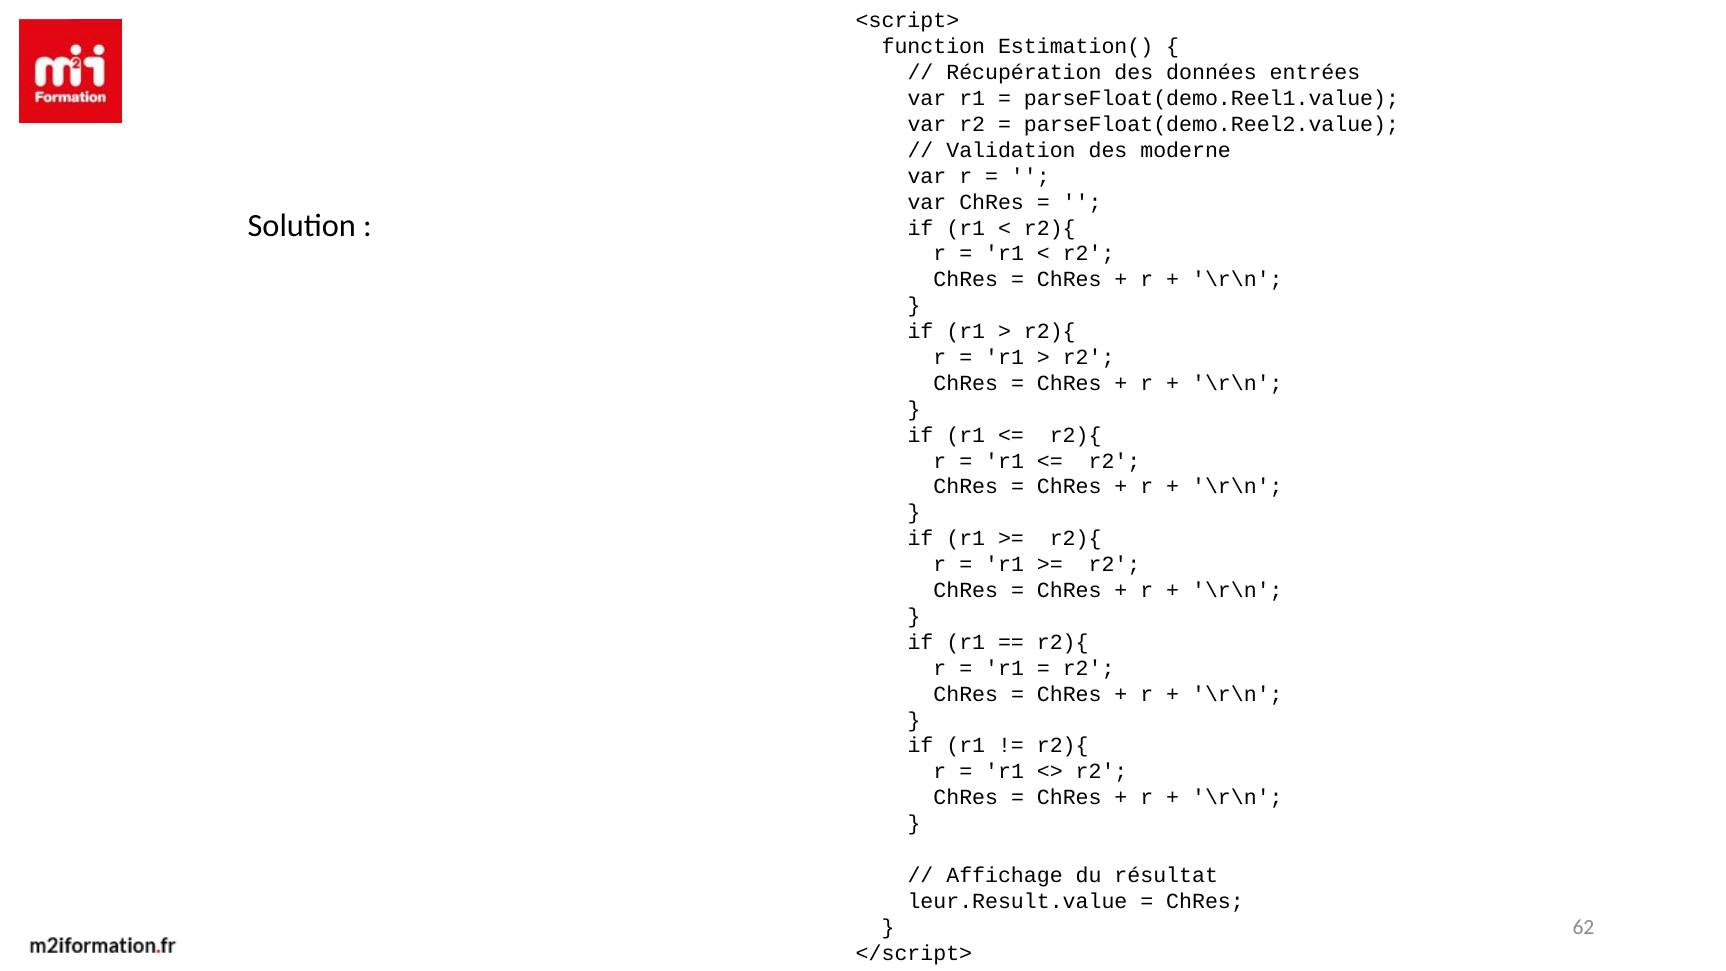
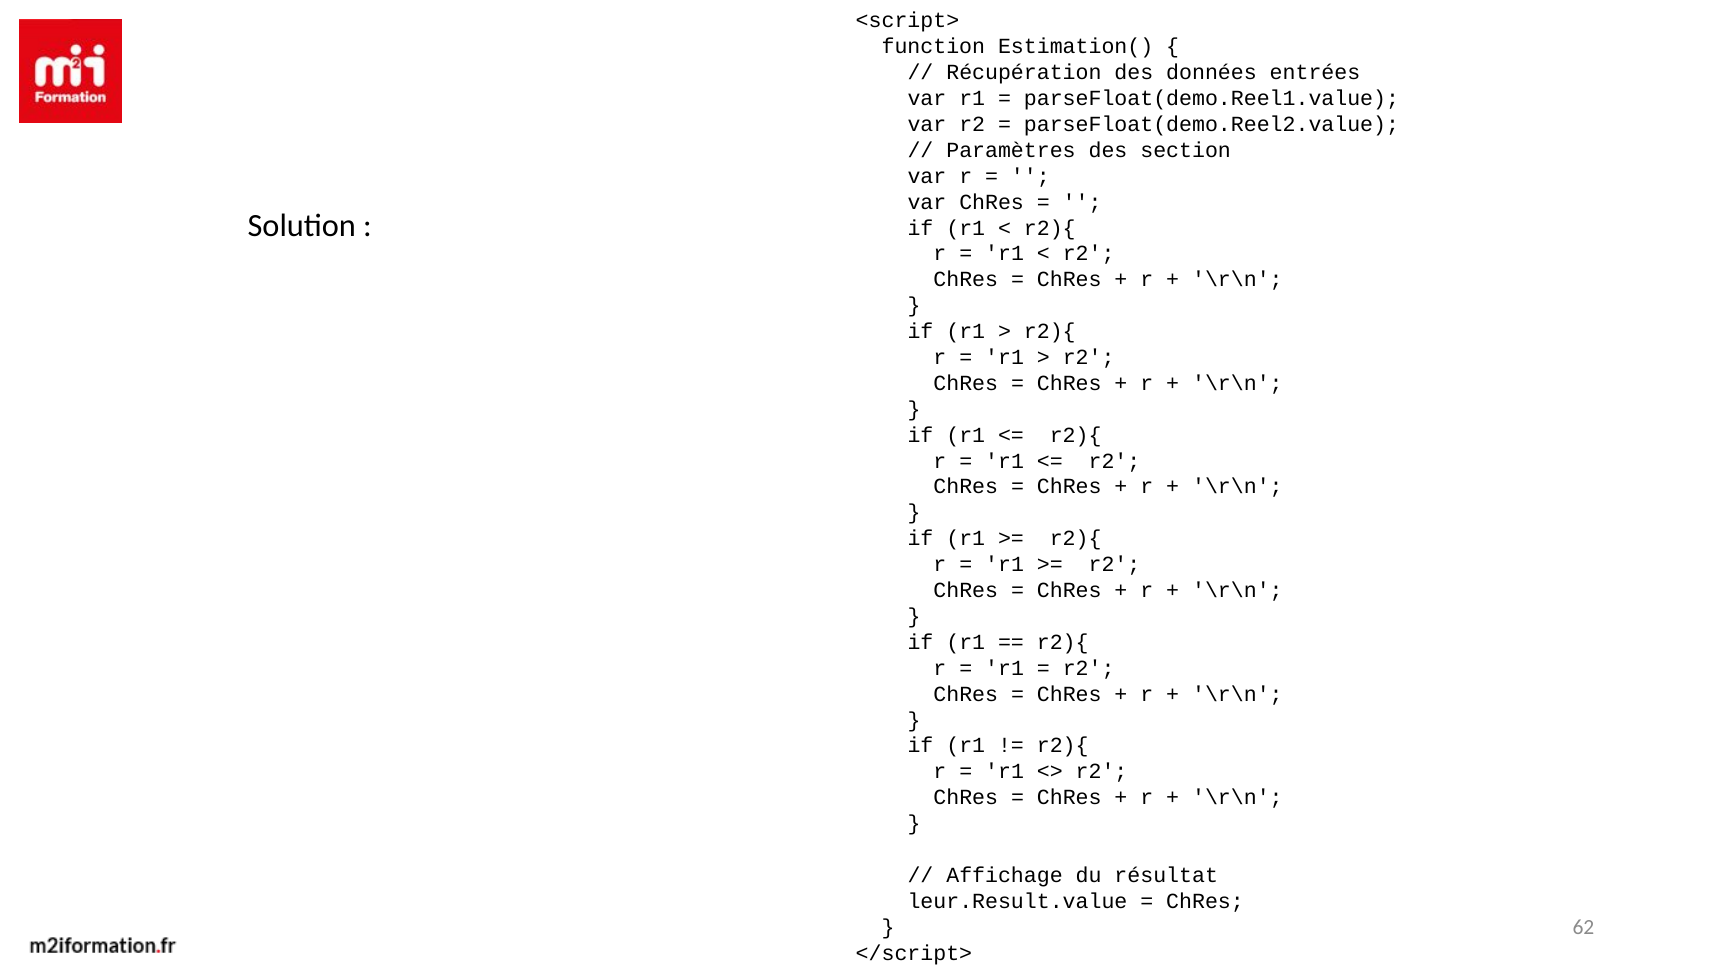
Validation: Validation -> Paramètres (1011, 150)
moderne: moderne -> section (1186, 150)
